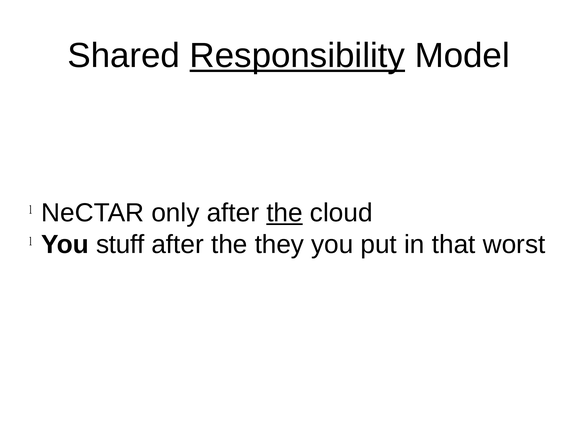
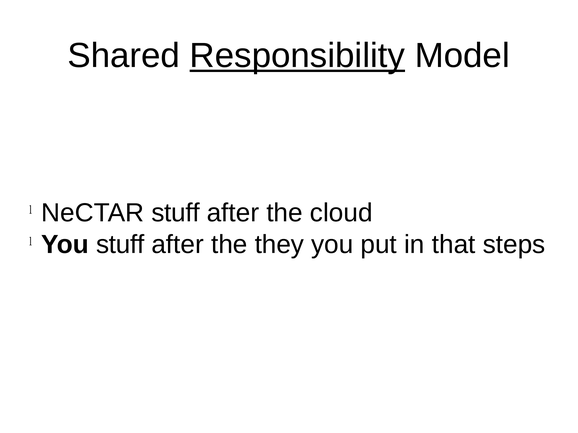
NeCTAR only: only -> stuff (176, 213)
the underline: present -> none (285, 213)
worst: worst -> steps (514, 245)
